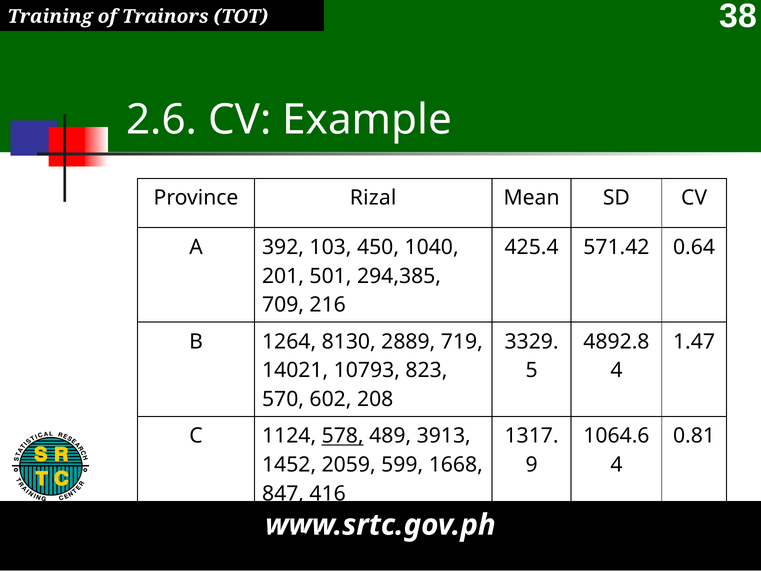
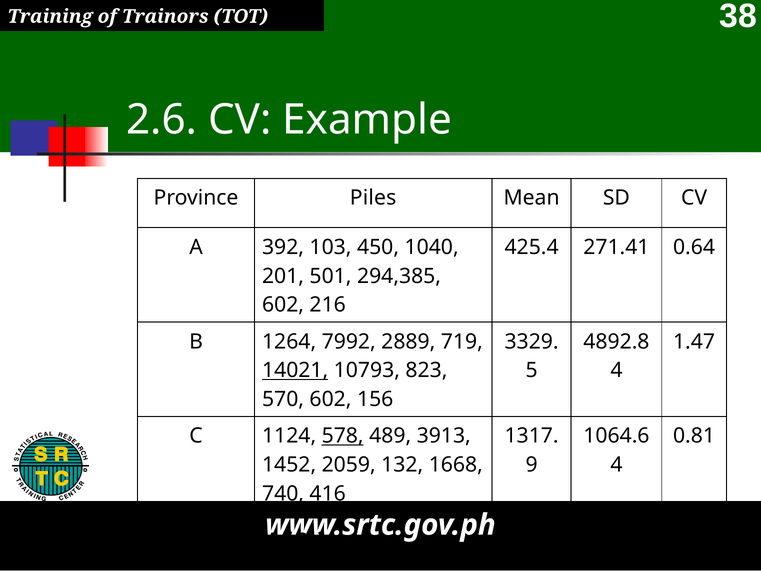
Rizal: Rizal -> Piles (373, 198)
571.42: 571.42 -> 271.41 (616, 247)
709: 709 -> 602 (283, 305)
8130: 8130 -> 7992 (349, 341)
14021 underline: none -> present (295, 370)
208: 208 -> 156 (375, 399)
599: 599 -> 132 (402, 465)
847: 847 -> 740 (283, 494)
